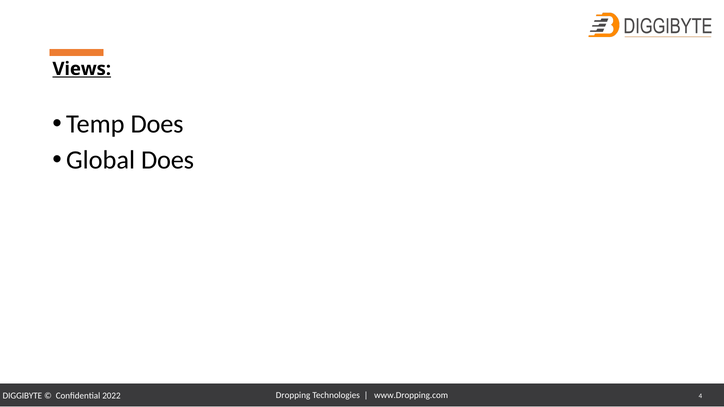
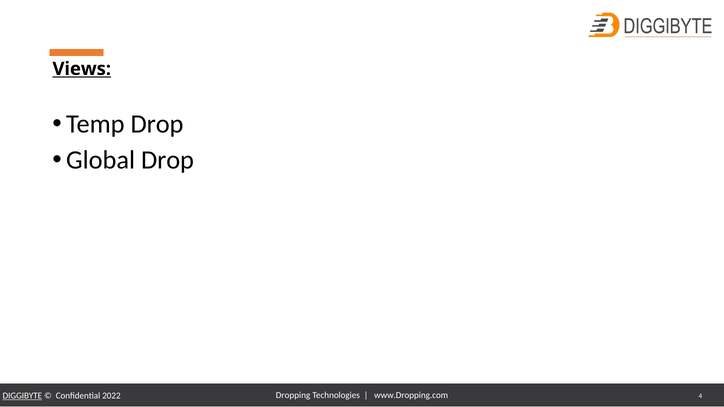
Temp Does: Does -> Drop (157, 124)
Global Does: Does -> Drop (168, 160)
DIGGIBYTE underline: none -> present (22, 395)
